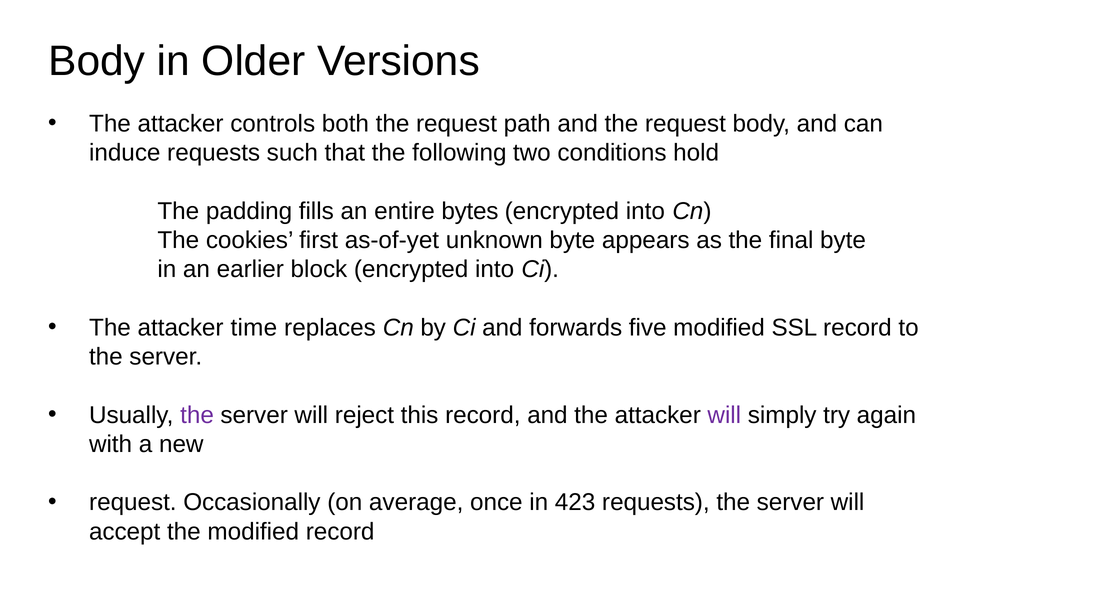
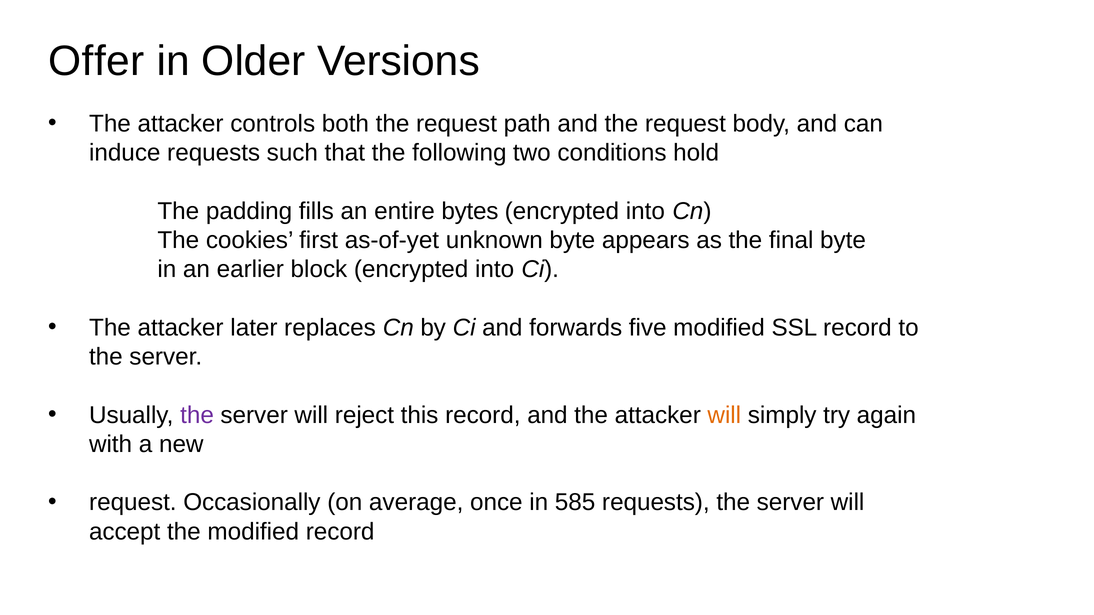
Body: Body -> Offer (96, 61)
time: time -> later (254, 328)
will colour: purple -> orange (724, 415)
423: 423 -> 585 (575, 503)
